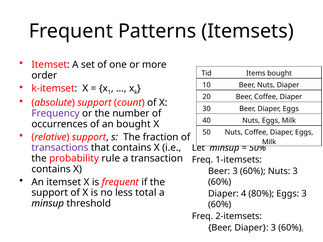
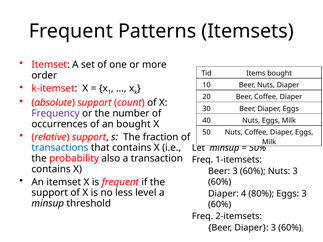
transactions colour: purple -> blue (60, 148)
rule: rule -> also (111, 159)
total: total -> level (146, 193)
